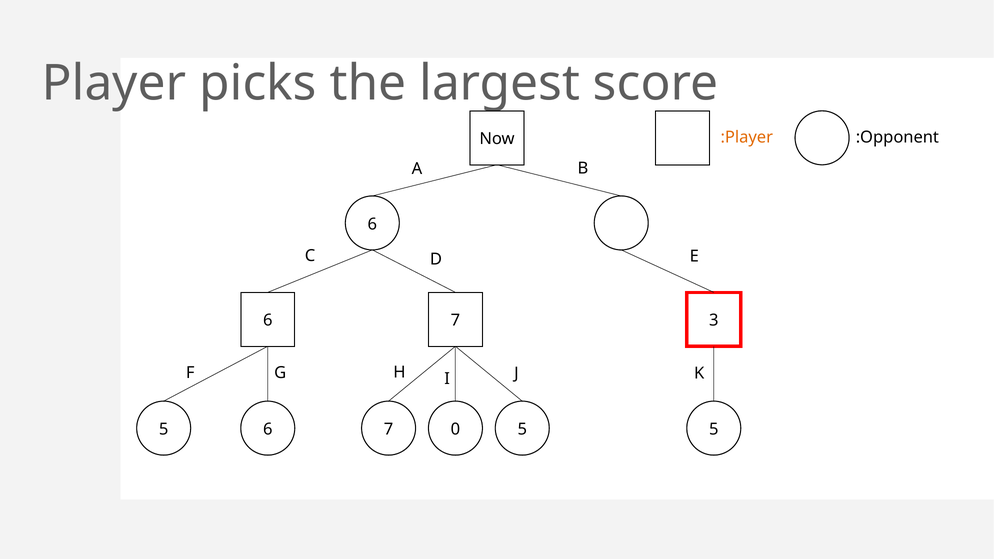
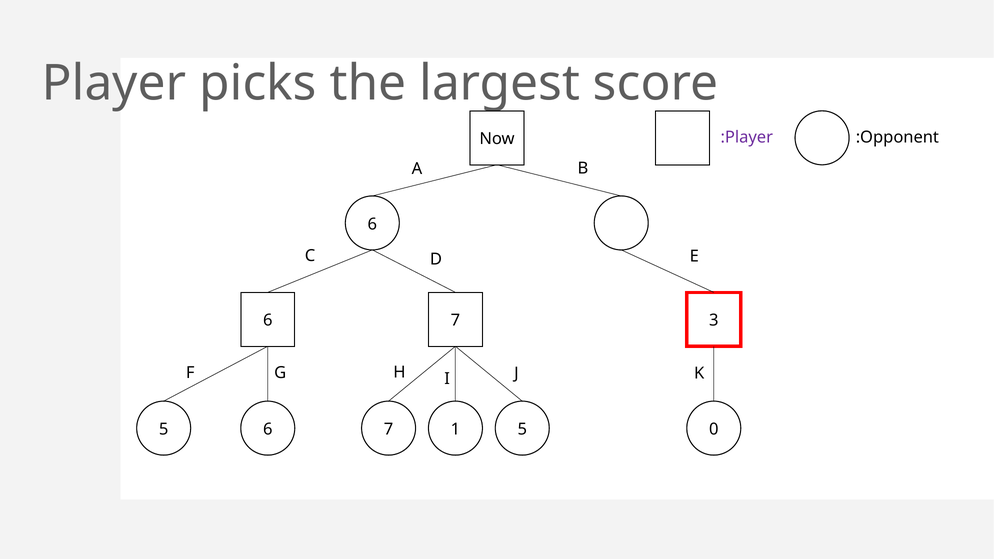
:Player colour: orange -> purple (747, 138)
0: 0 -> 1 (455, 429)
5 5: 5 -> 0 (714, 429)
